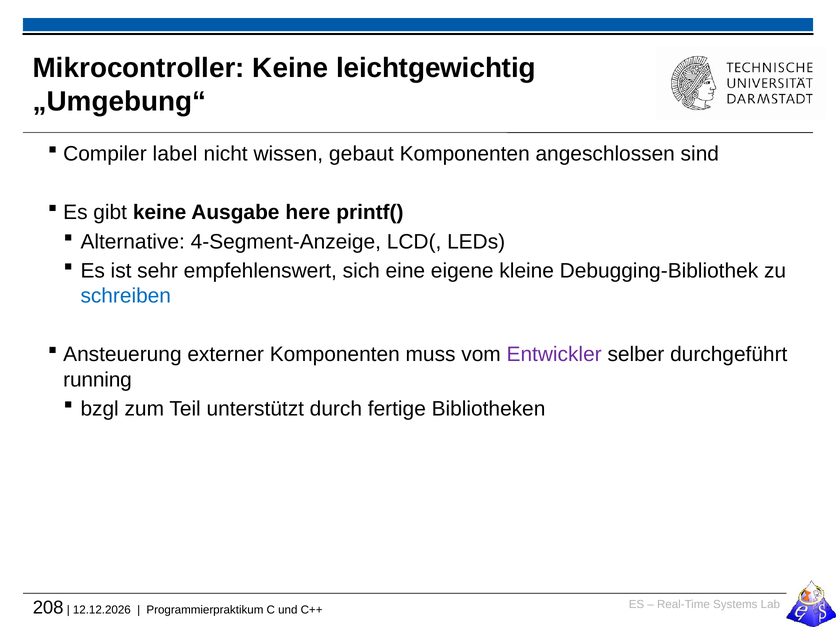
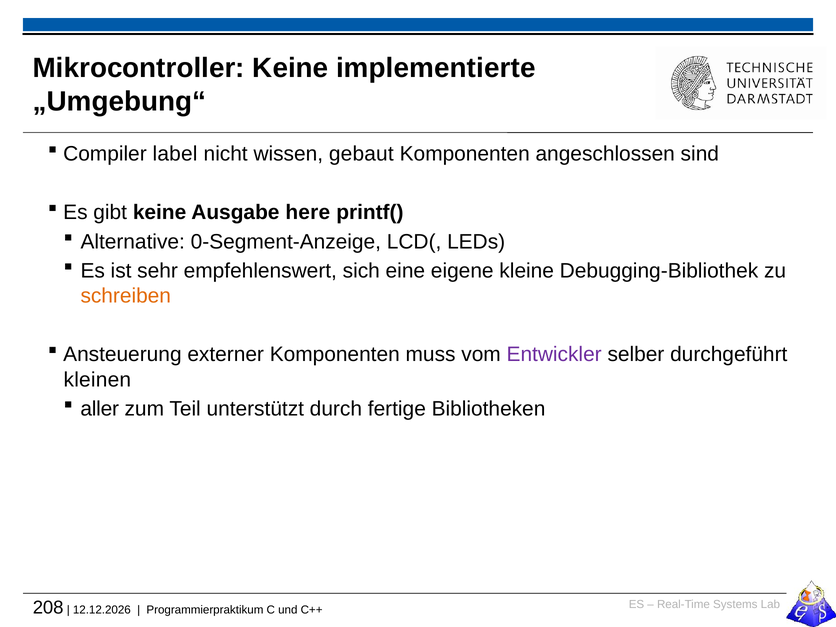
leichtgewichtig: leichtgewichtig -> implementierte (436, 68)
4-Segment-Anzeige: 4-Segment-Anzeige -> 0-Segment-Anzeige (286, 242)
schreiben colour: blue -> orange (126, 296)
running: running -> kleinen (97, 380)
bzgl: bzgl -> aller (100, 409)
